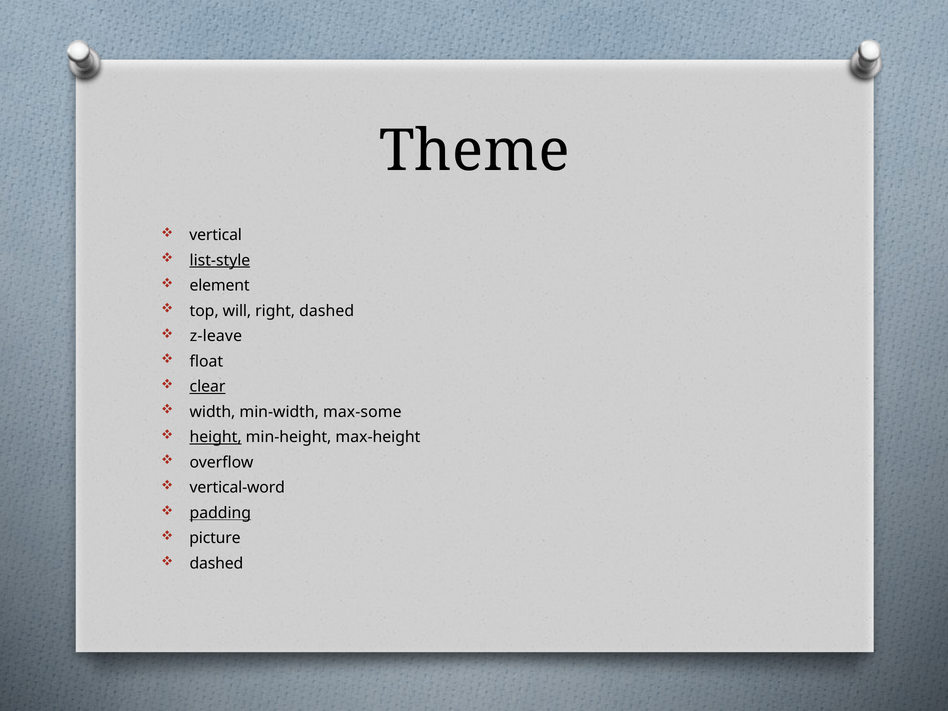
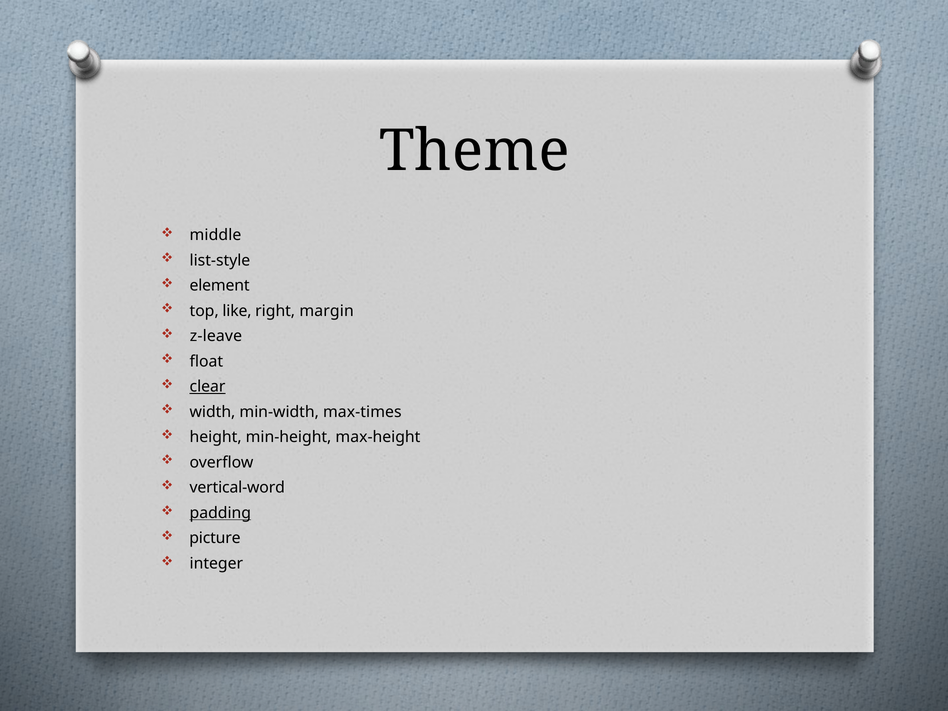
vertical: vertical -> middle (215, 235)
list-style underline: present -> none (220, 260)
will: will -> like (237, 311)
right dashed: dashed -> margin (327, 311)
max-some: max-some -> max-times (362, 412)
height underline: present -> none (216, 437)
dashed: dashed -> integer (216, 564)
